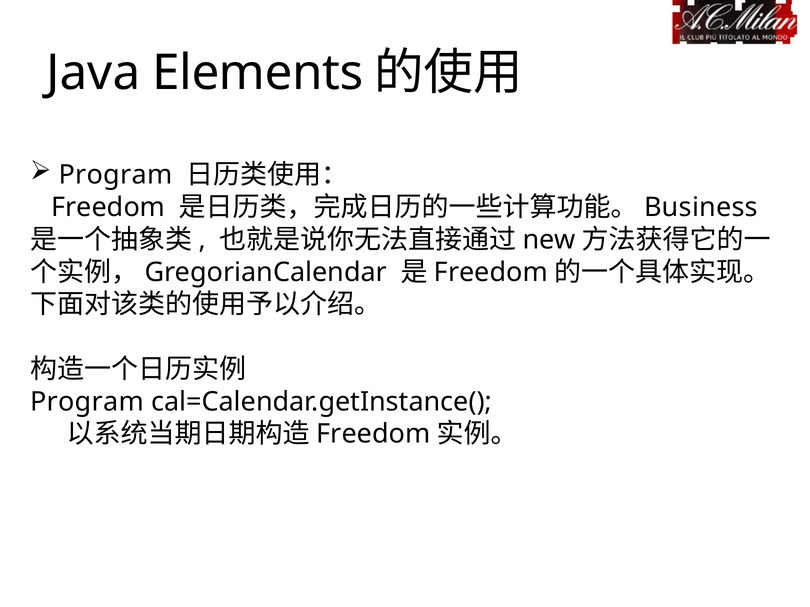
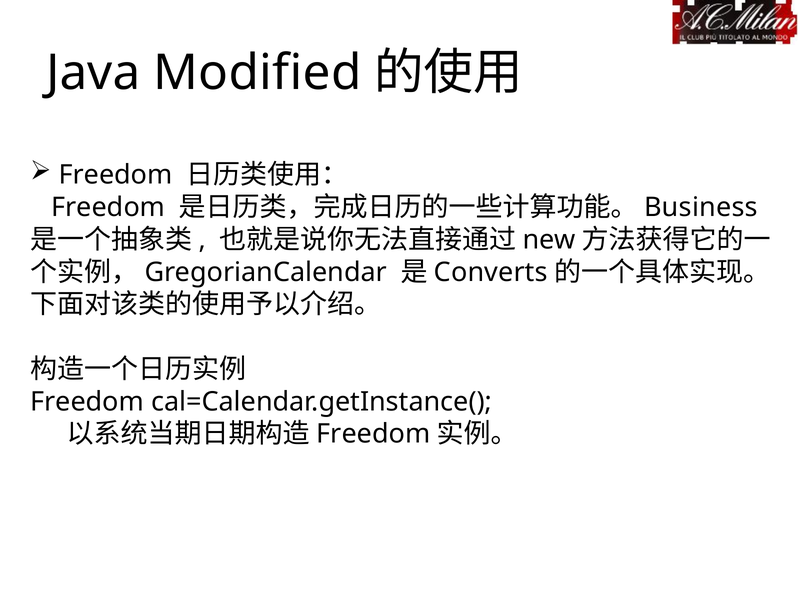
Elements: Elements -> Modified (257, 73)
Program: Program -> Freedom (116, 175)
Freedom: Freedom -> Converts (491, 272)
Program: Program -> Freedom (87, 402)
